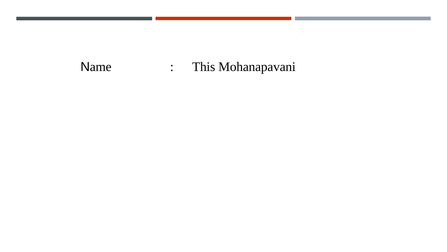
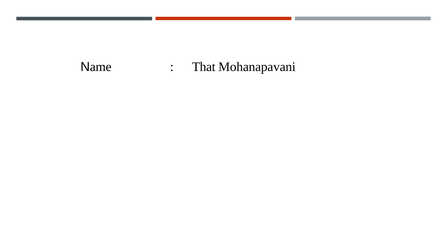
This: This -> That (204, 67)
